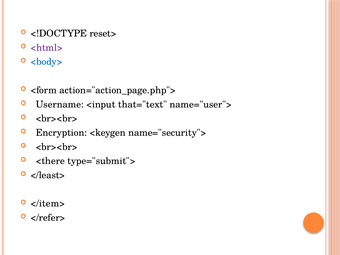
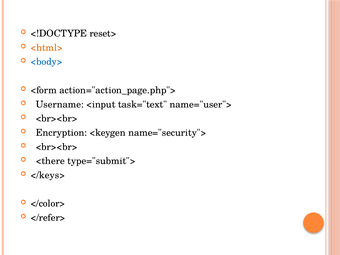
<html> colour: purple -> orange (47, 48)
that="text: that="text -> task="text (143, 104)
</least>: </least> -> </keys> (48, 175)
</item>: </item> -> </color> (48, 204)
